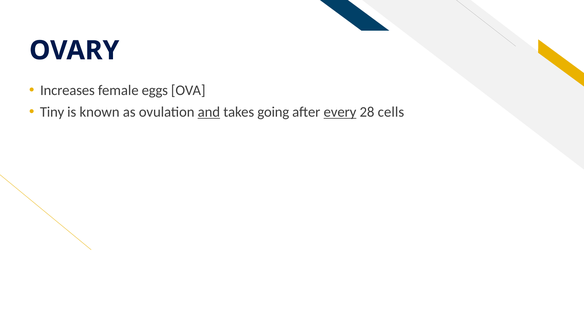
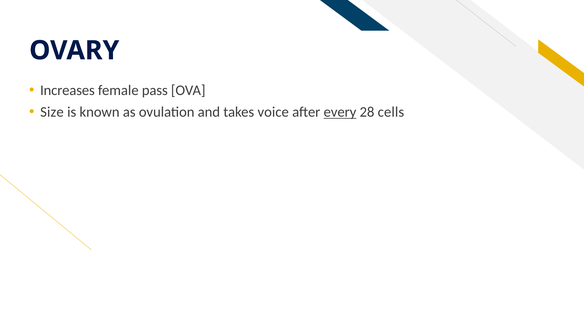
eggs: eggs -> pass (155, 90)
Tiny: Tiny -> Size (52, 112)
and underline: present -> none (209, 112)
going: going -> voice (273, 112)
